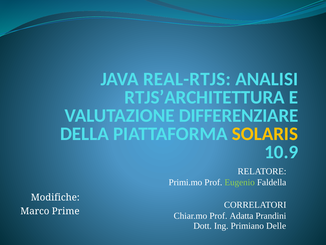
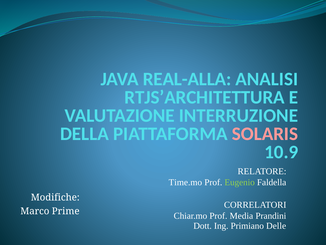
REAL-RTJS: REAL-RTJS -> REAL-ALLA (187, 79)
DIFFERENZIARE: DIFFERENZIARE -> INTERRUZIONE (238, 115)
SOLARIS colour: yellow -> pink (265, 134)
Primi.mo: Primi.mo -> Time.mo (185, 182)
Adatta: Adatta -> Media (241, 215)
